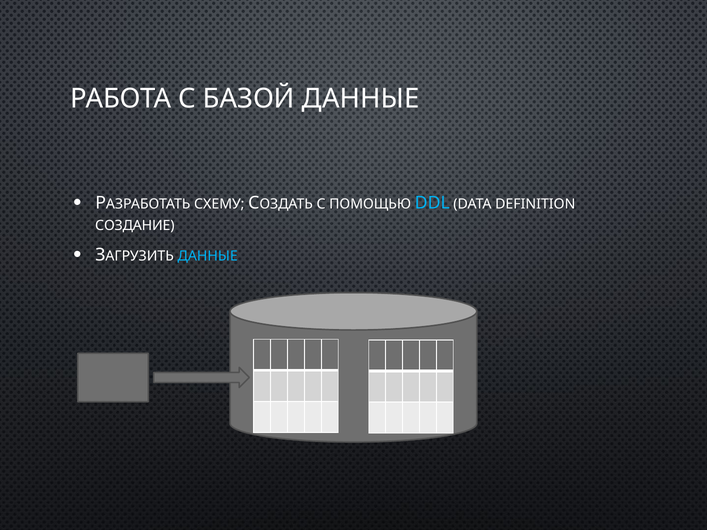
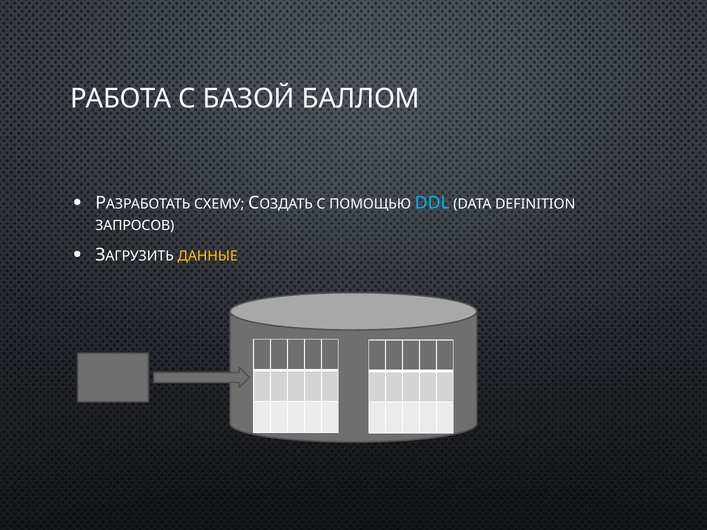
БАЗОЙ ДАННЫЕ: ДАННЫЕ -> БАЛЛОМ (361, 99)
СОЗДАНИЕ: СОЗДАНИЕ -> ЗАПРОСОВ (135, 226)
ДАННЫЕ colour: light blue -> yellow (208, 256)
